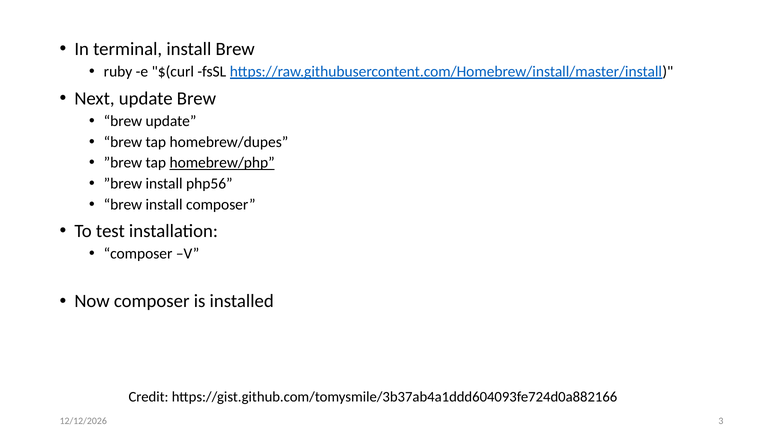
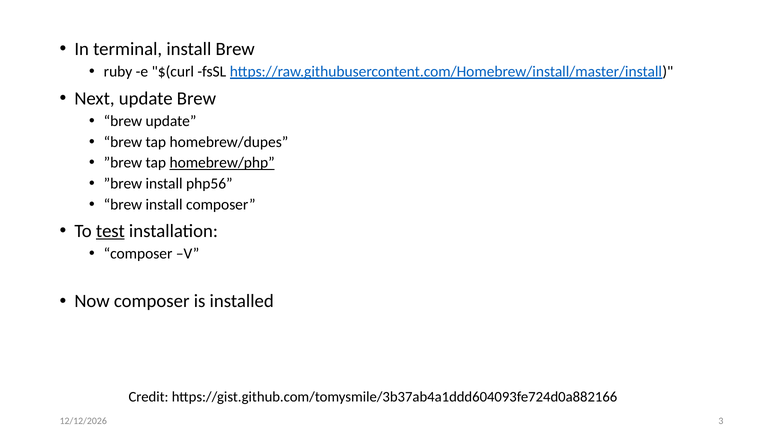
test underline: none -> present (110, 231)
